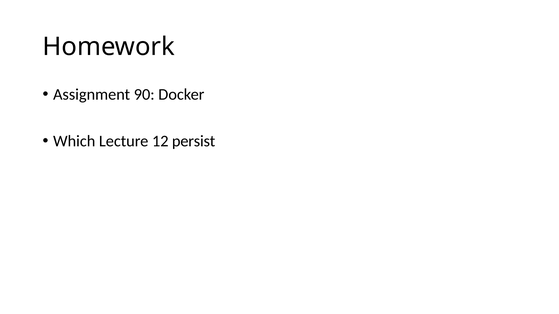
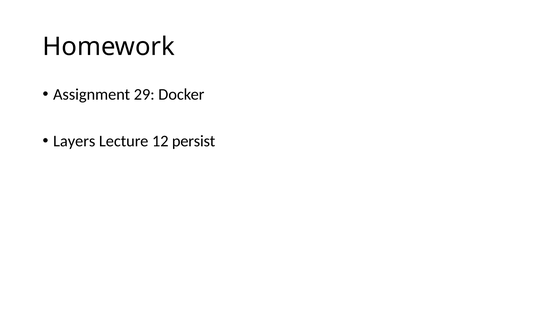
90: 90 -> 29 (144, 95)
Which: Which -> Layers (74, 141)
